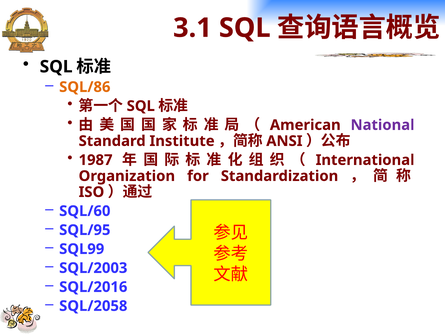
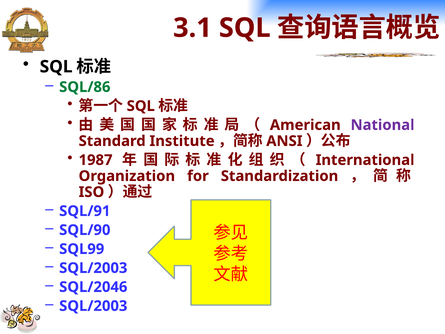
SQL/86 colour: orange -> green (85, 87)
SQL/60: SQL/60 -> SQL/91 (85, 211)
SQL/95: SQL/95 -> SQL/90 (85, 230)
SQL/2016: SQL/2016 -> SQL/2046 (93, 287)
SQL/2058: SQL/2058 -> SQL/2003 (93, 306)
